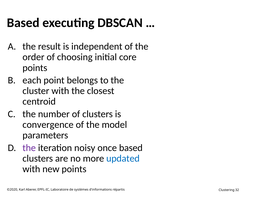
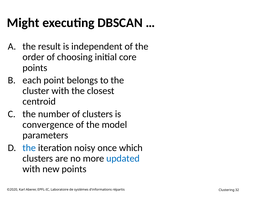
Based: Based -> Might (23, 23)
the colour: purple -> blue (29, 147)
once based: based -> which (131, 147)
